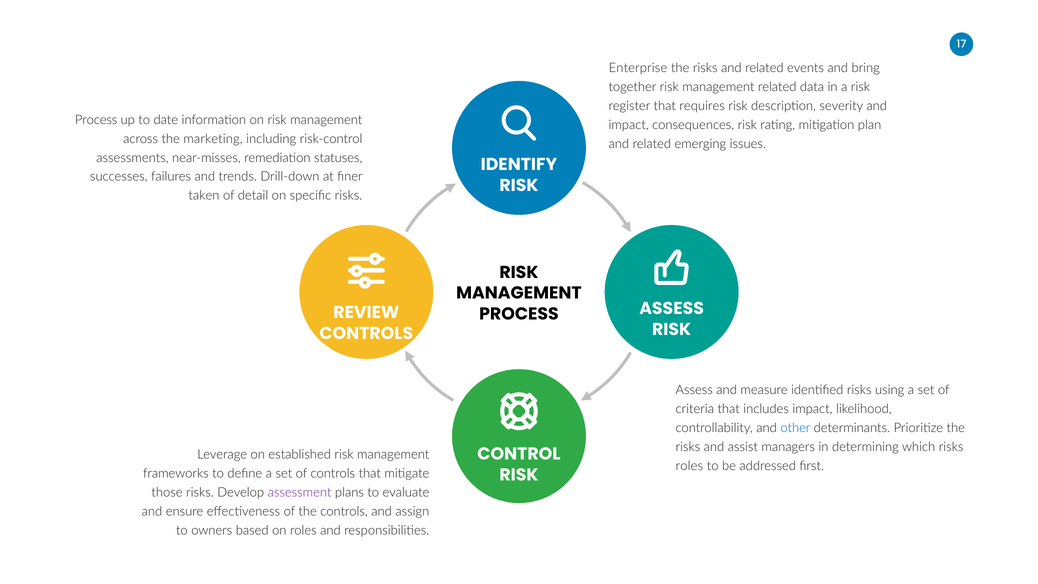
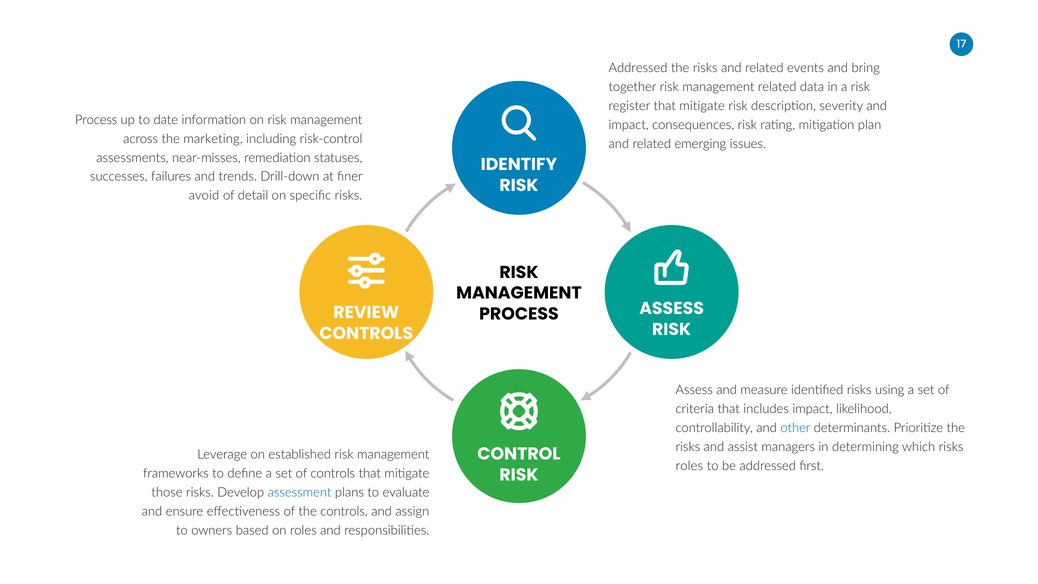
Enterprise: Enterprise -> Addressed (638, 68)
register that requires: requires -> mitigate (702, 106)
taken: taken -> avoid (204, 196)
assessment colour: purple -> blue (300, 492)
